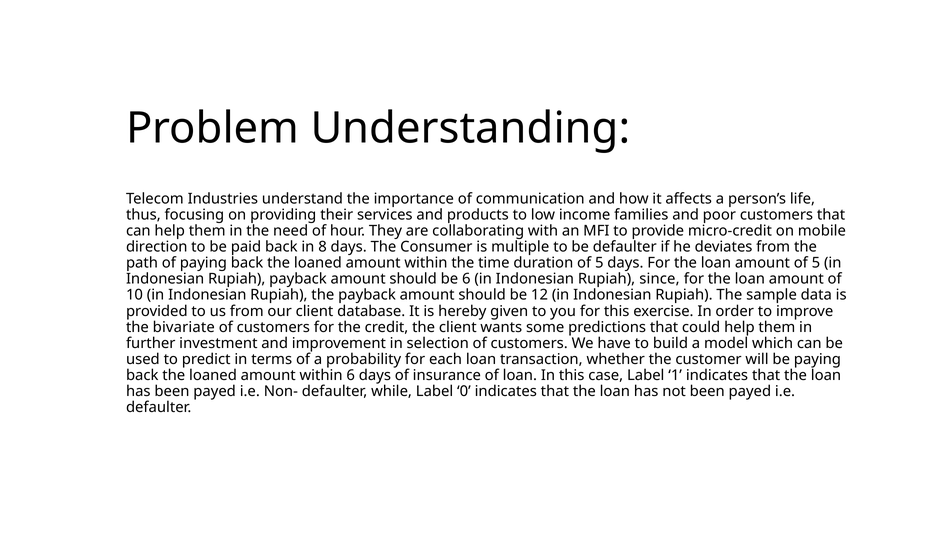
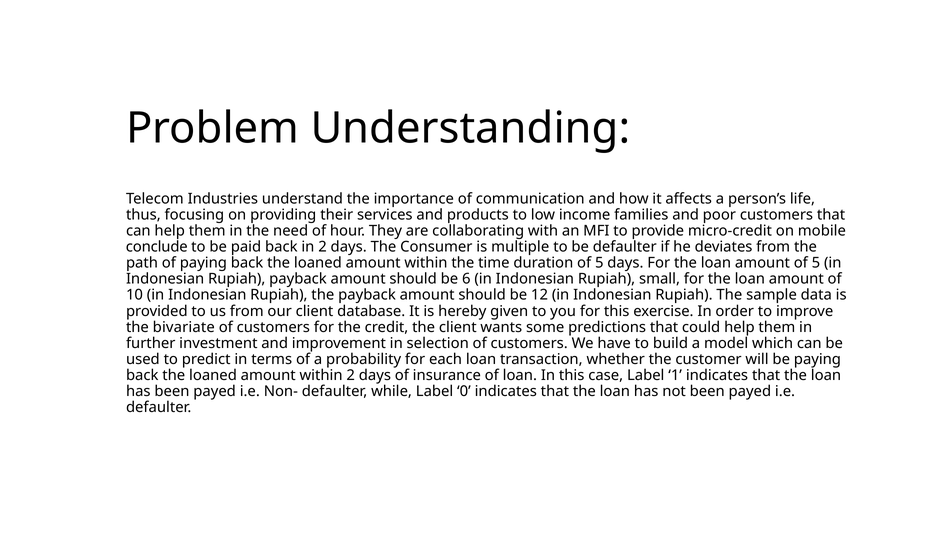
direction: direction -> conclude (157, 247)
in 8: 8 -> 2 (323, 247)
since: since -> small (660, 279)
within 6: 6 -> 2 (351, 375)
